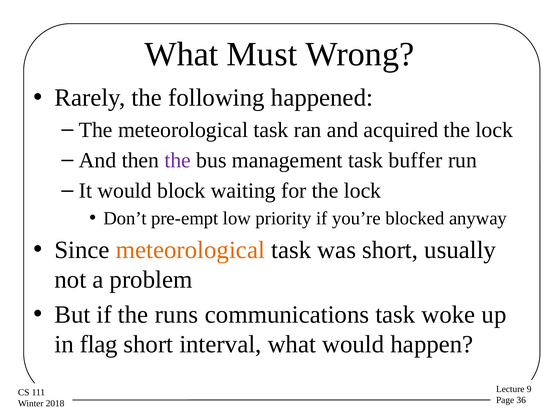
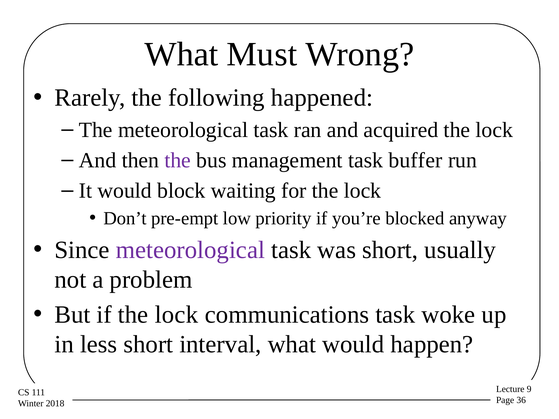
meteorological colour: orange -> purple (190, 250)
if the runs: runs -> lock (176, 315)
flag: flag -> less (99, 345)
